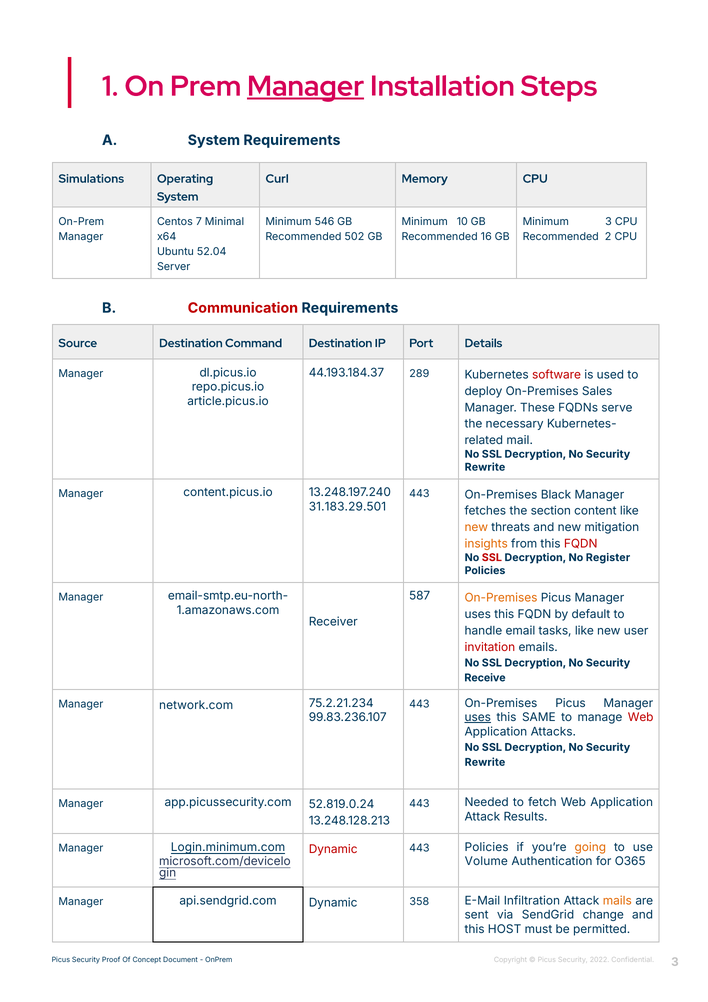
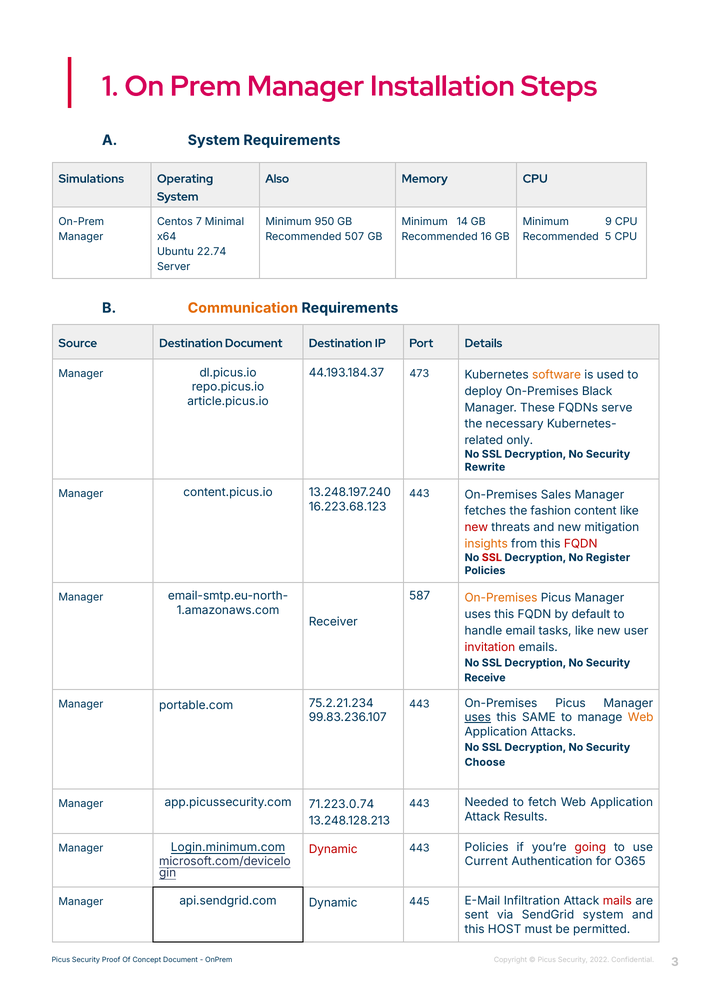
Manager underline: present -> none (306, 86)
Curl: Curl -> Also (277, 179)
546: 546 -> 950 (325, 222)
10: 10 -> 14 (462, 222)
Minimum 3: 3 -> 9 (608, 222)
502: 502 -> 507 (354, 237)
2: 2 -> 5 (608, 237)
52.04: 52.04 -> 22.74 (212, 252)
Communication colour: red -> orange (243, 308)
Destination Command: Command -> Document (254, 343)
289: 289 -> 473 (419, 374)
software colour: red -> orange (557, 374)
Sales: Sales -> Black (597, 391)
mail: mail -> only (520, 440)
Black: Black -> Sales (556, 494)
31.183.29.501: 31.183.29.501 -> 16.223.68.123 (348, 506)
section: section -> fashion (551, 511)
new colour: orange -> red (476, 527)
network.com: network.com -> portable.com (196, 705)
Web colour: red -> orange (641, 717)
Rewrite: Rewrite -> Choose (485, 762)
52.819.0.24: 52.819.0.24 -> 71.223.0.74 (342, 804)
going colour: orange -> red (590, 847)
Volume: Volume -> Current (486, 861)
358: 358 -> 445 (419, 901)
mails colour: orange -> red (617, 900)
SendGrid change: change -> system (603, 914)
